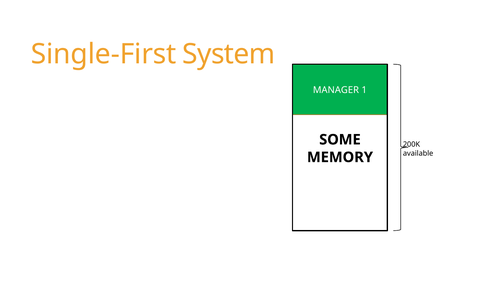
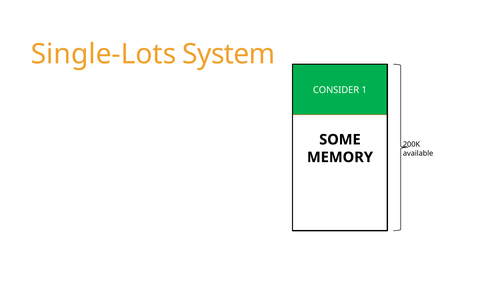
Single-First: Single-First -> Single-Lots (104, 54)
MANAGER: MANAGER -> CONSIDER (336, 90)
